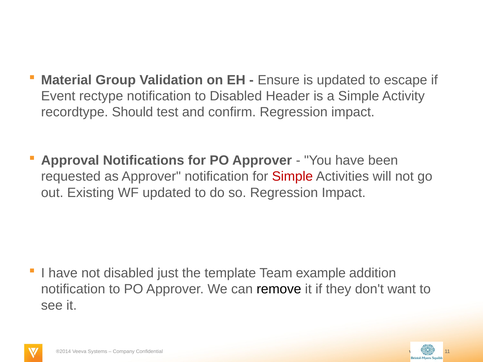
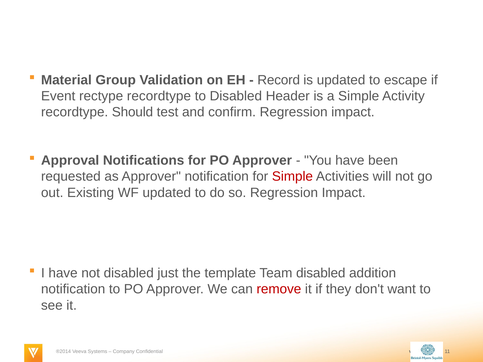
Ensure: Ensure -> Record (279, 80)
rectype notification: notification -> recordtype (159, 96)
Team example: example -> disabled (321, 273)
remove colour: black -> red (279, 289)
